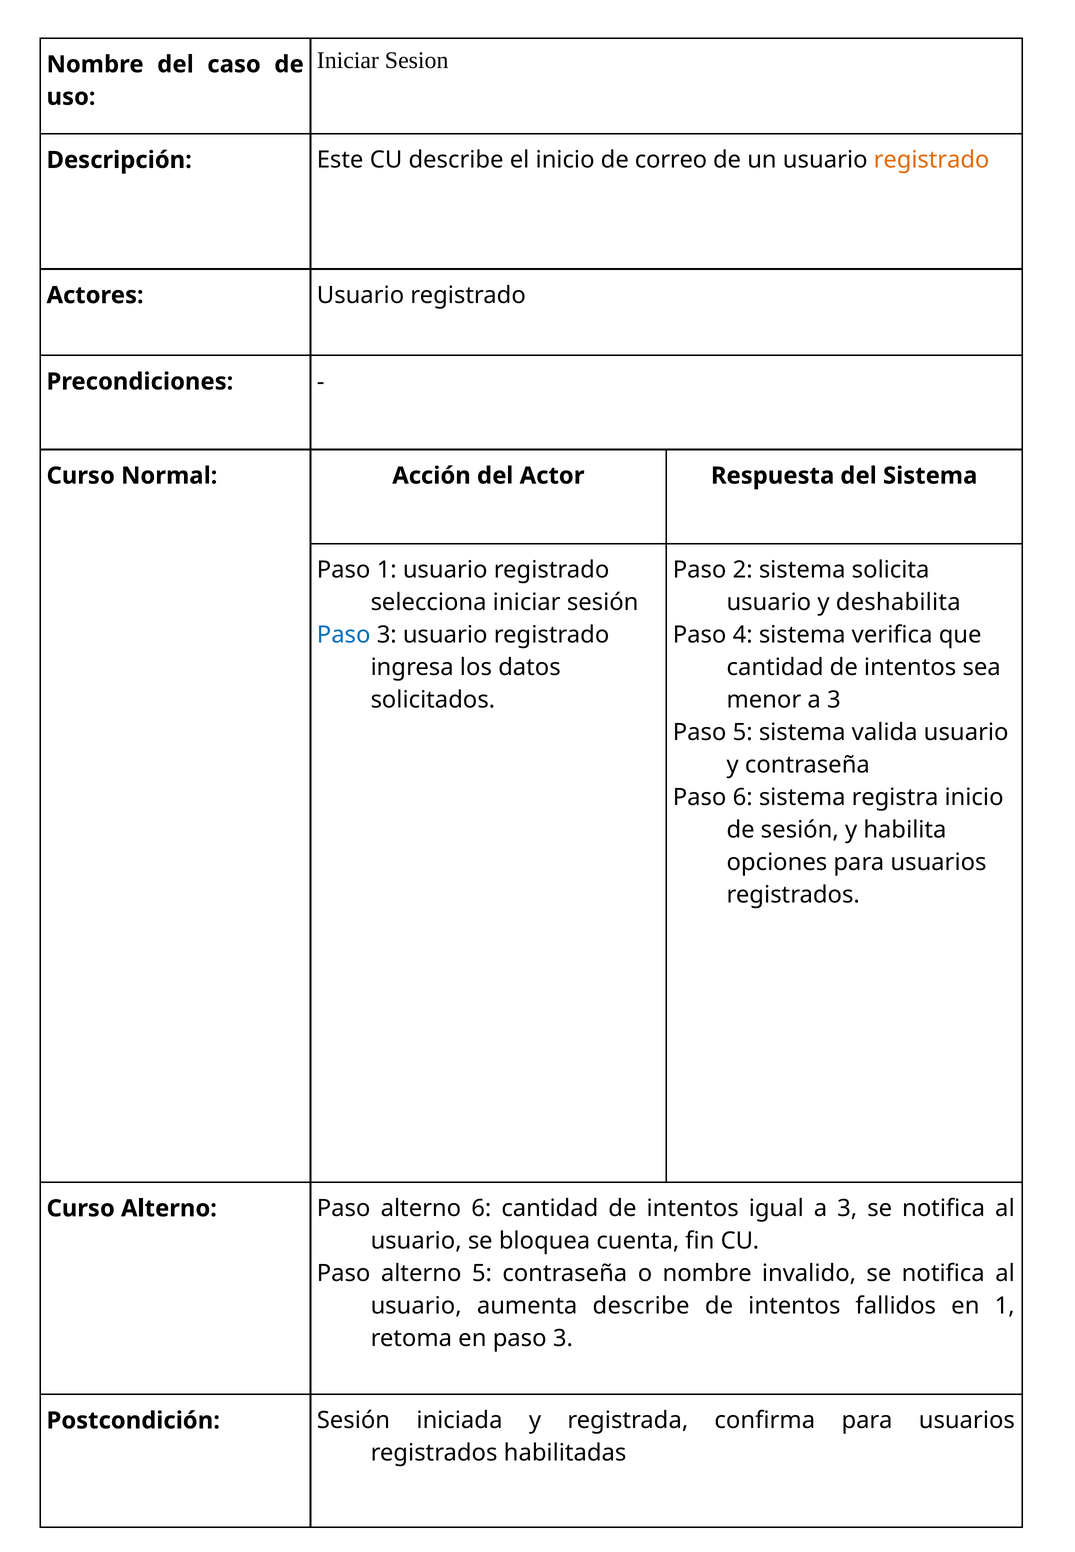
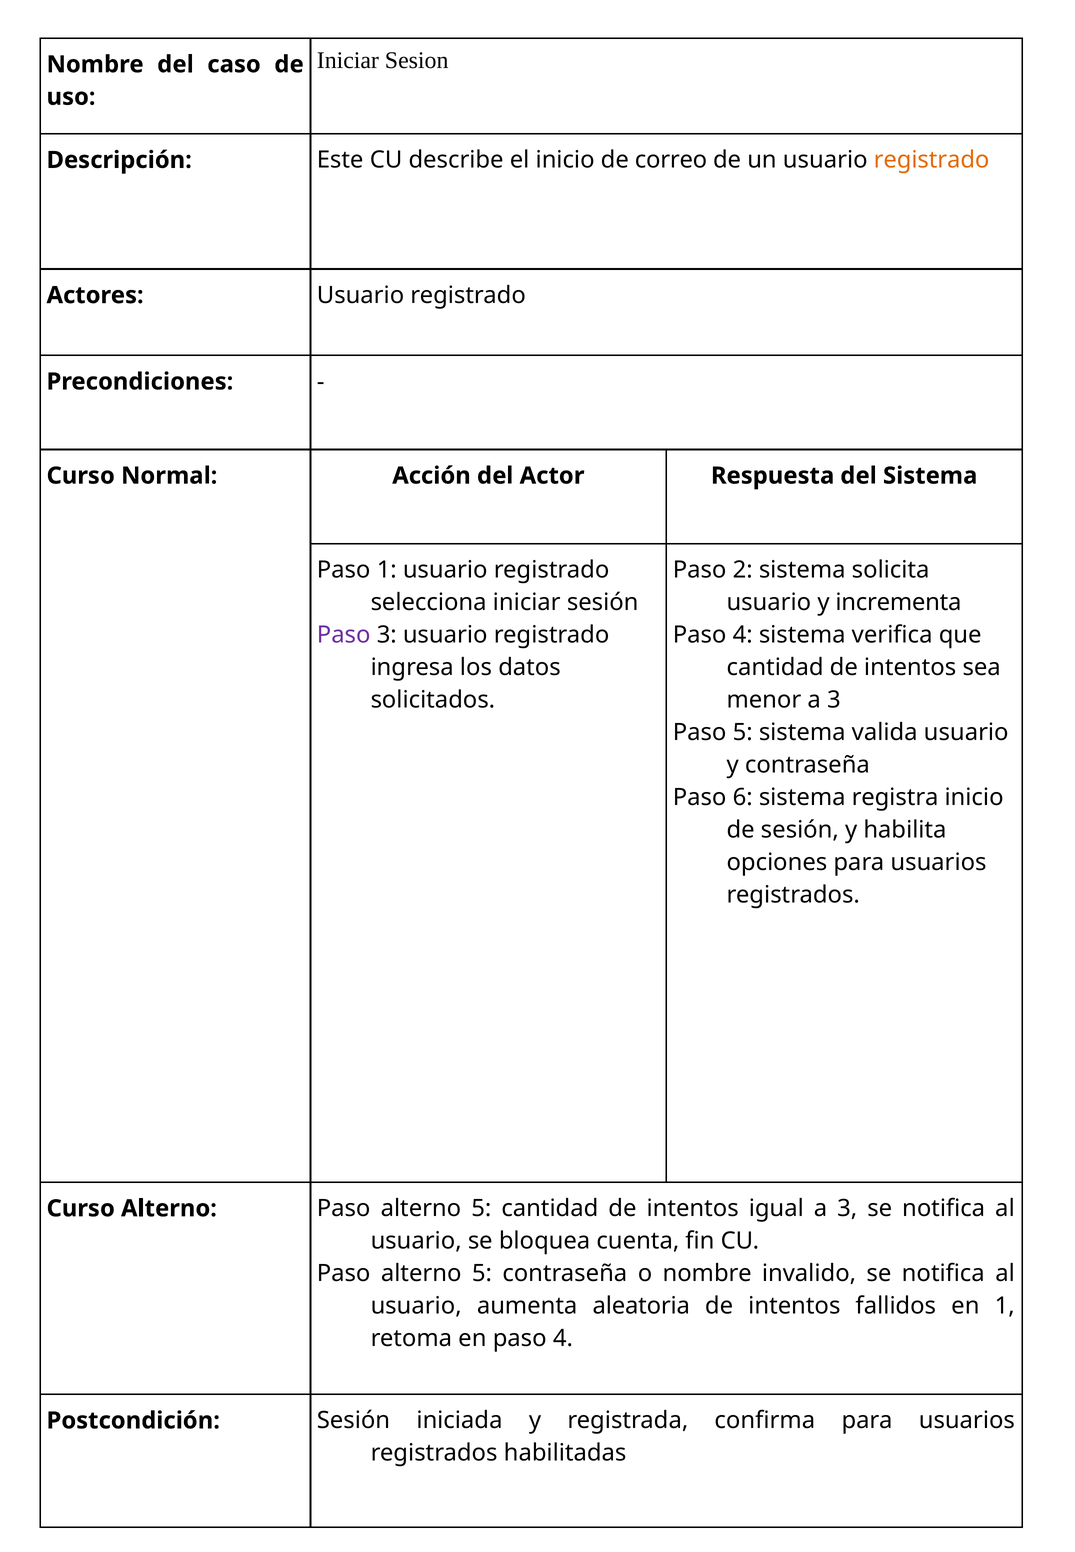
deshabilita: deshabilita -> incrementa (898, 603)
Paso colour: blue -> purple (344, 635)
Alterno Paso alterno 6: 6 -> 5 (481, 1209)
aumenta describe: describe -> aleatoria (641, 1307)
en paso 3: 3 -> 4 (563, 1339)
